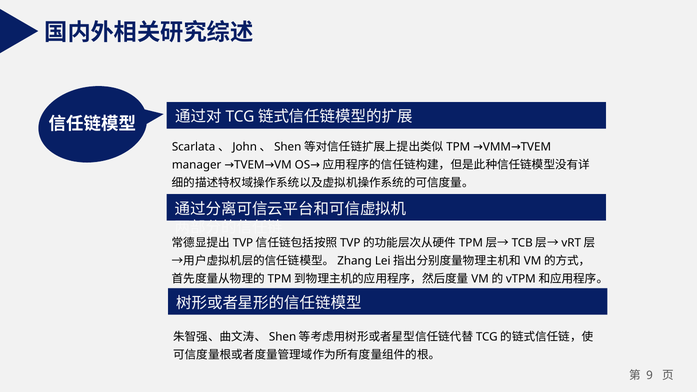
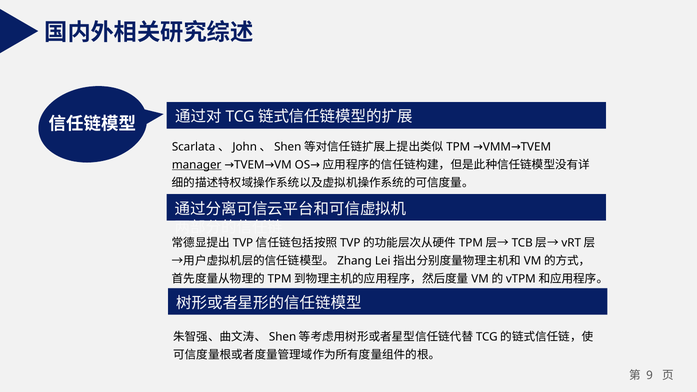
manager underline: none -> present (197, 165)
